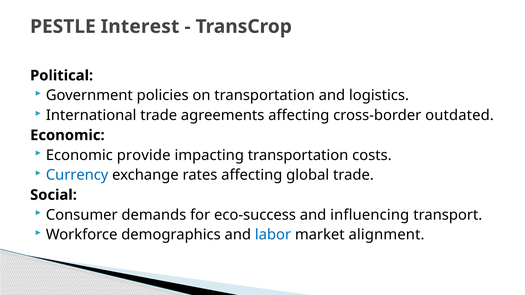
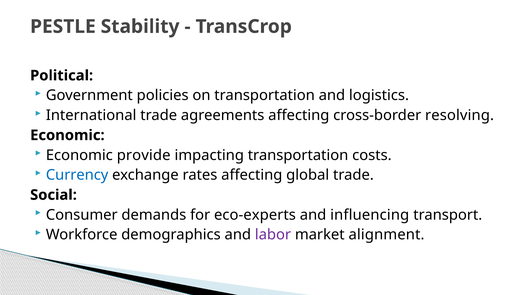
Interest: Interest -> Stability (140, 27)
outdated: outdated -> resolving (460, 115)
eco-success: eco-success -> eco-experts (255, 215)
labor colour: blue -> purple (273, 235)
